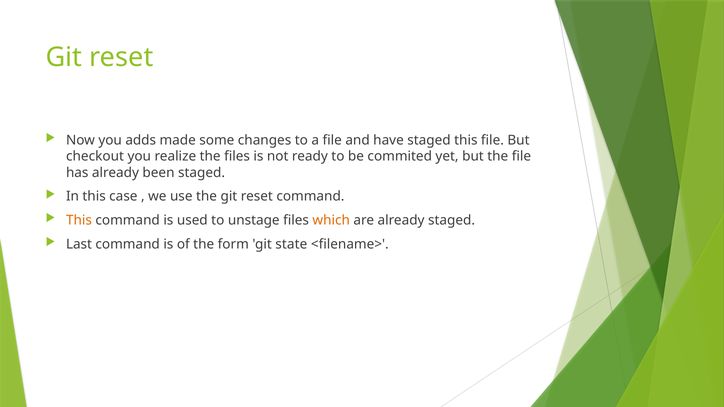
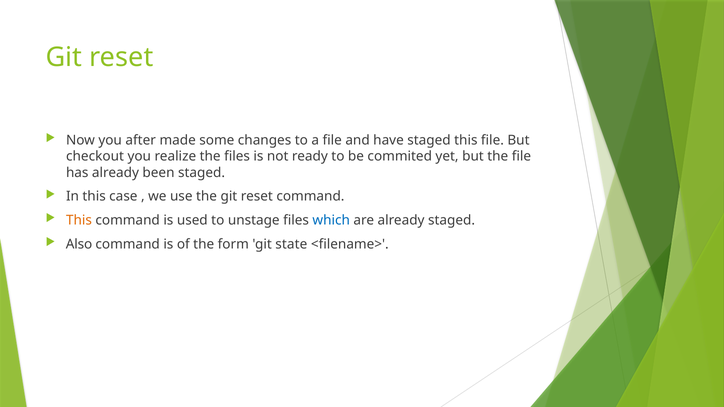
adds: adds -> after (141, 140)
which colour: orange -> blue (331, 220)
Last: Last -> Also (79, 244)
